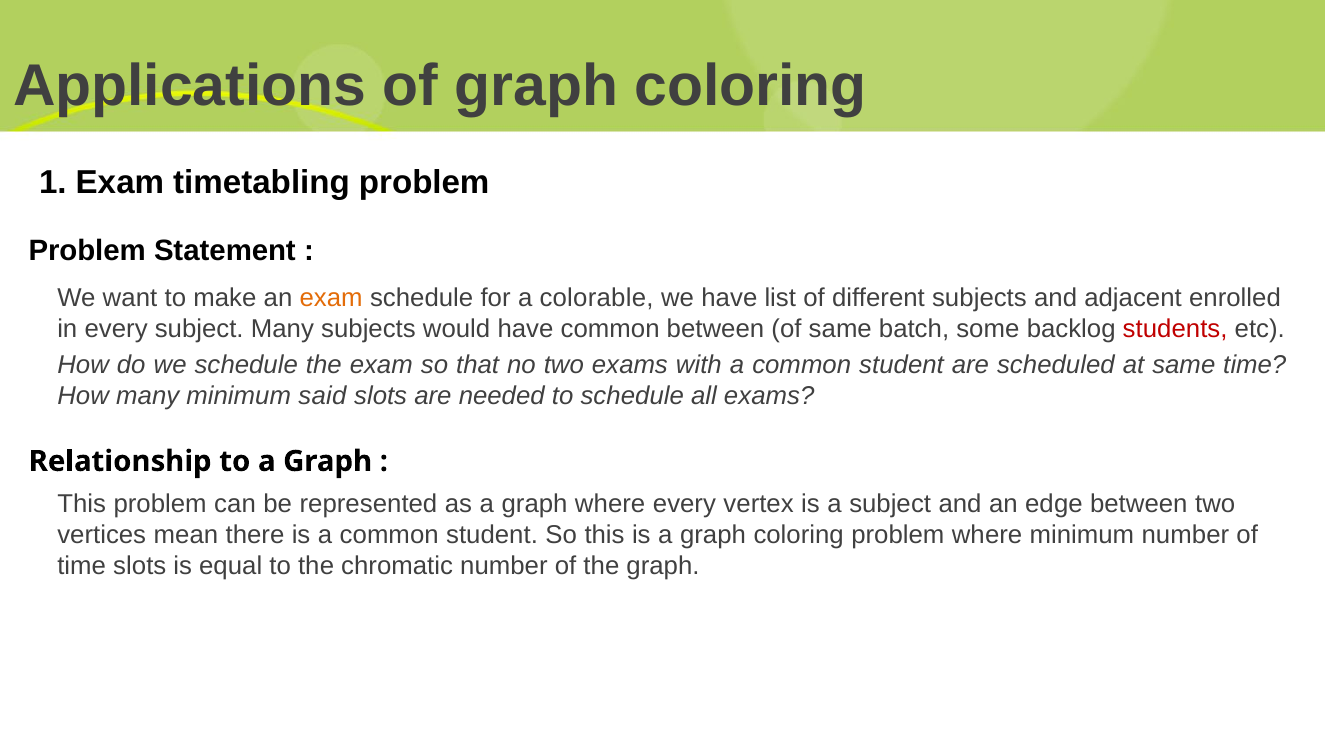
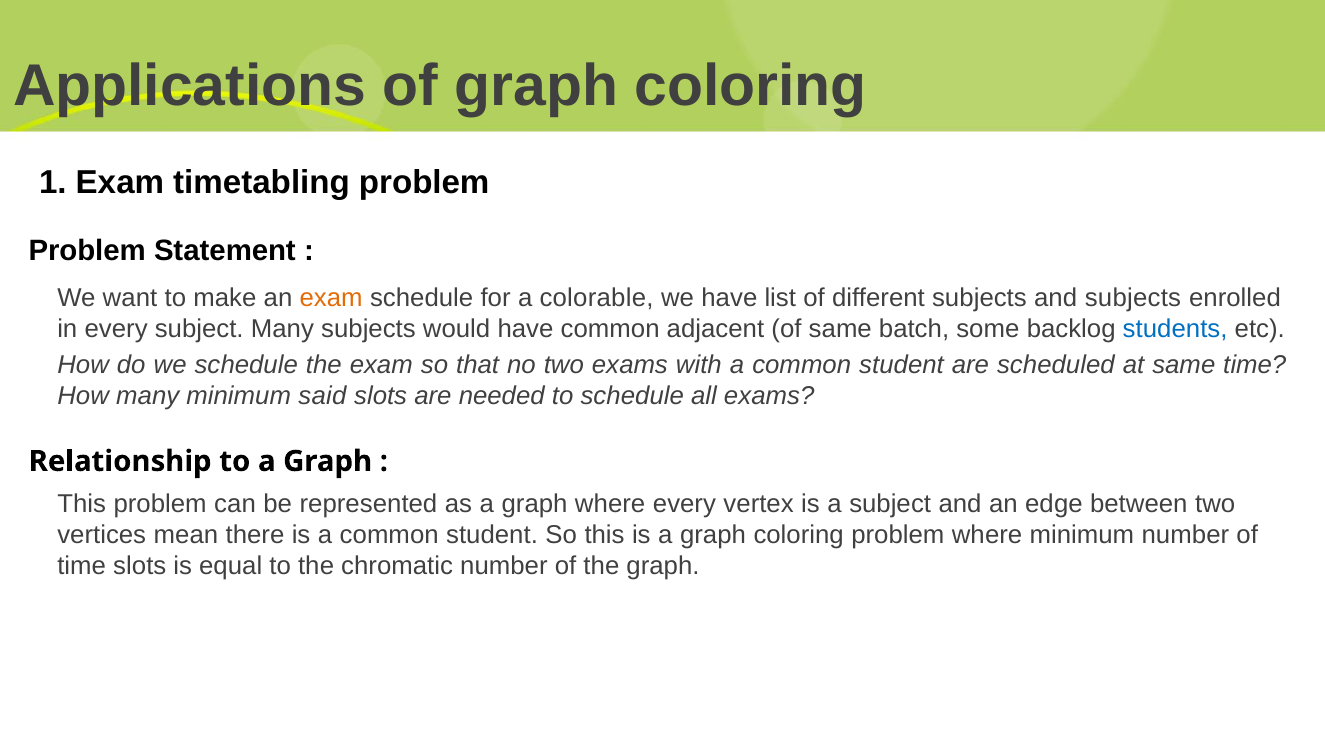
and adjacent: adjacent -> subjects (1133, 298)
common between: between -> adjacent (715, 329)
students colour: red -> blue (1175, 329)
